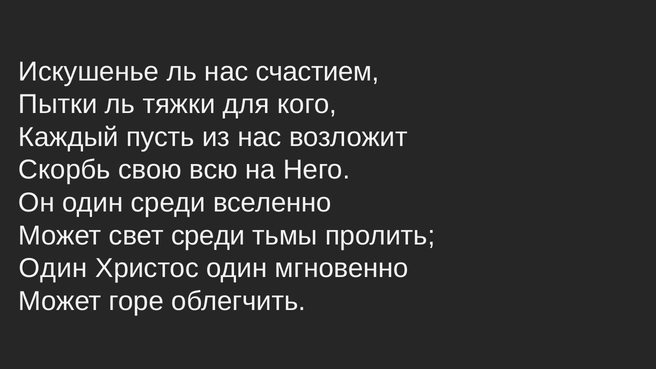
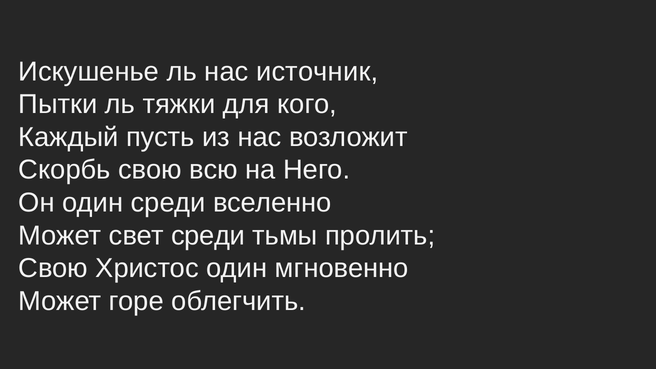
счастием: счастием -> источник (317, 72)
Один: Один -> Свою (53, 268)
